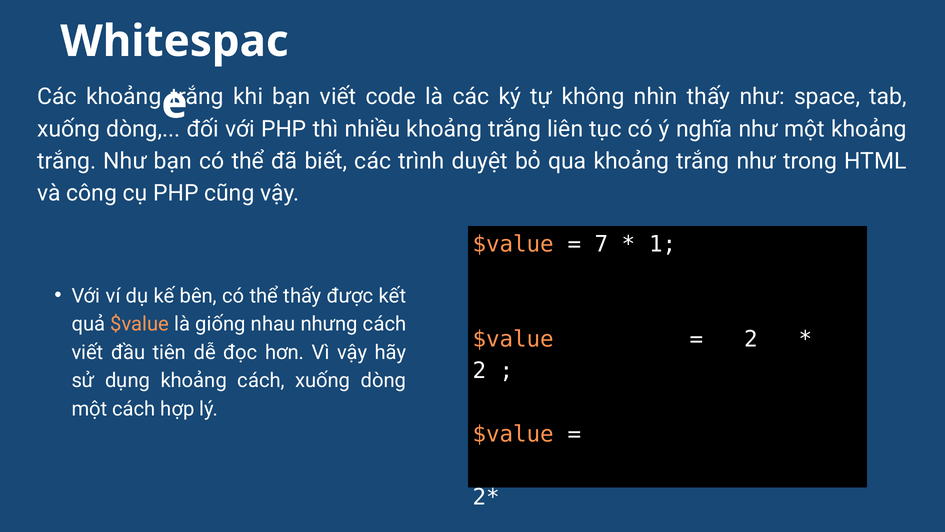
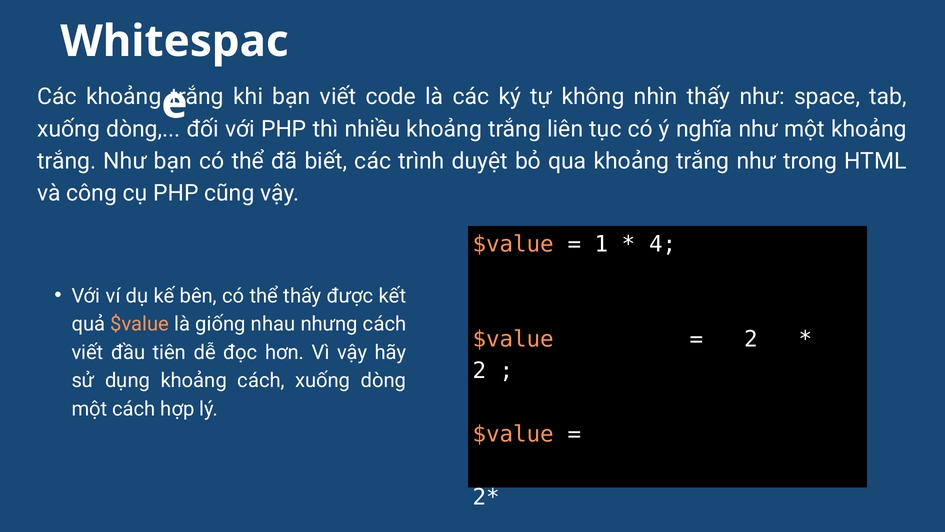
7: 7 -> 1 (602, 244)
1: 1 -> 4 (663, 244)
